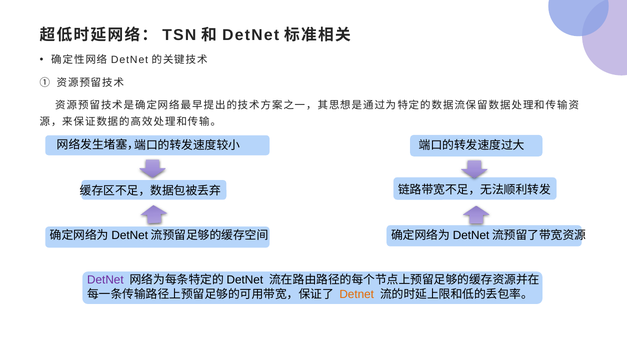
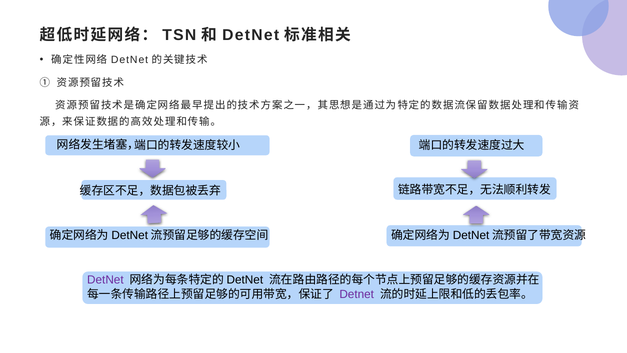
Detnet colour: orange -> purple (357, 294)
